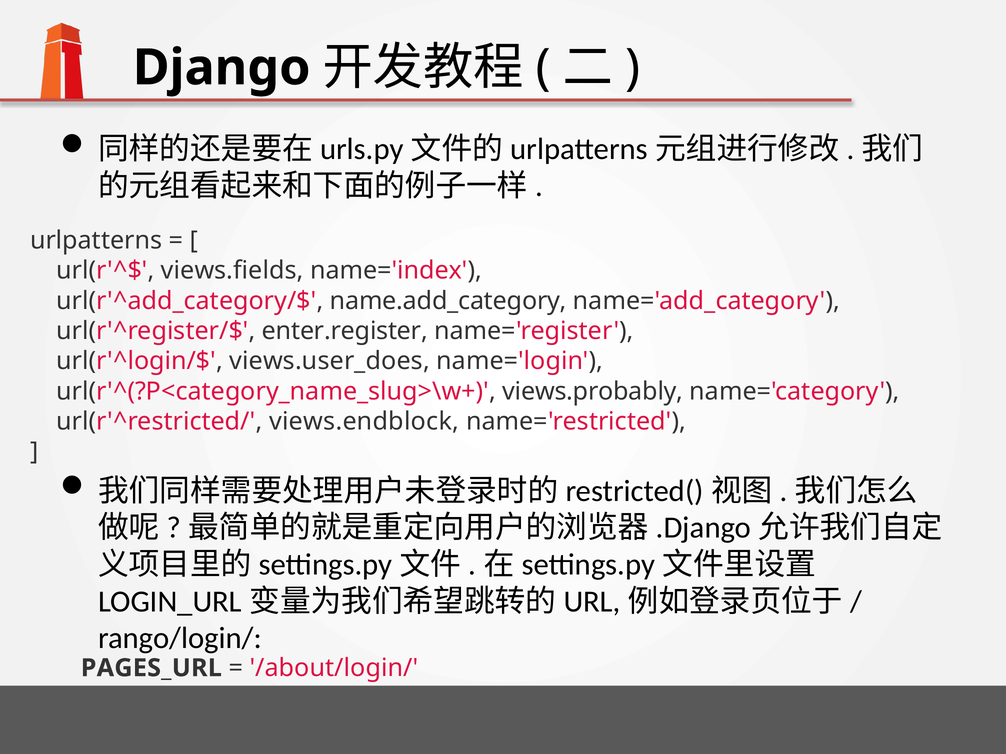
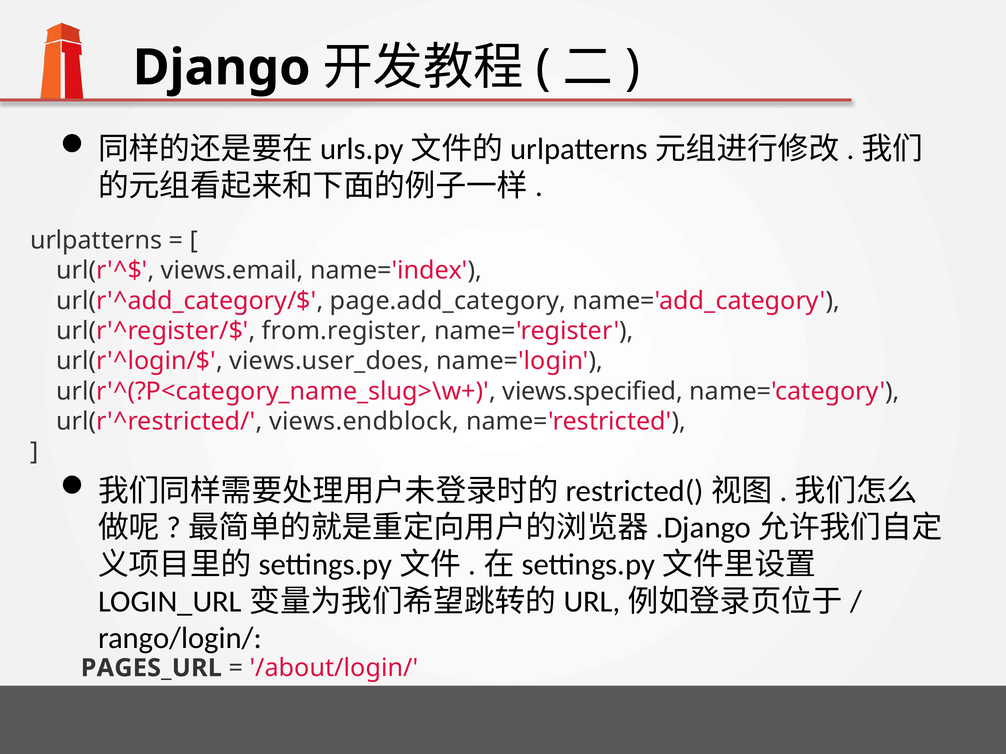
views.fields: views.fields -> views.email (232, 271)
name.add_category: name.add_category -> page.add_category (448, 301)
enter.register: enter.register -> from.register (345, 331)
views.probably: views.probably -> views.specified (593, 391)
